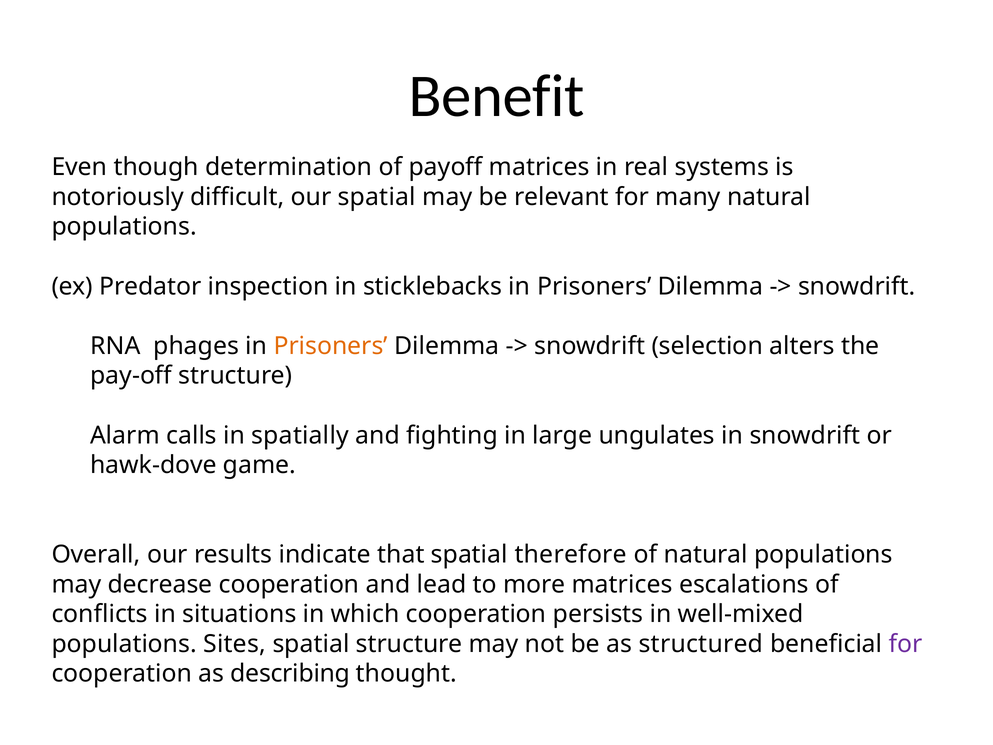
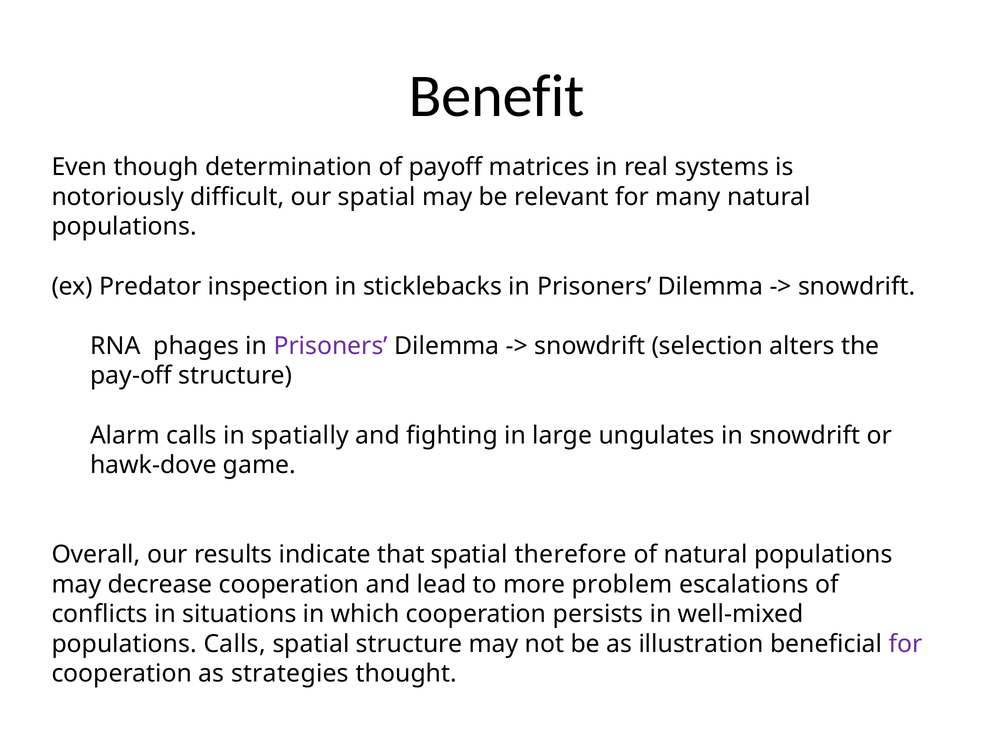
Prisoners colour: orange -> purple (331, 346)
more matrices: matrices -> problem (622, 584)
populations Sites: Sites -> Calls (235, 644)
structured: structured -> illustration (701, 644)
describing: describing -> strategies (290, 673)
